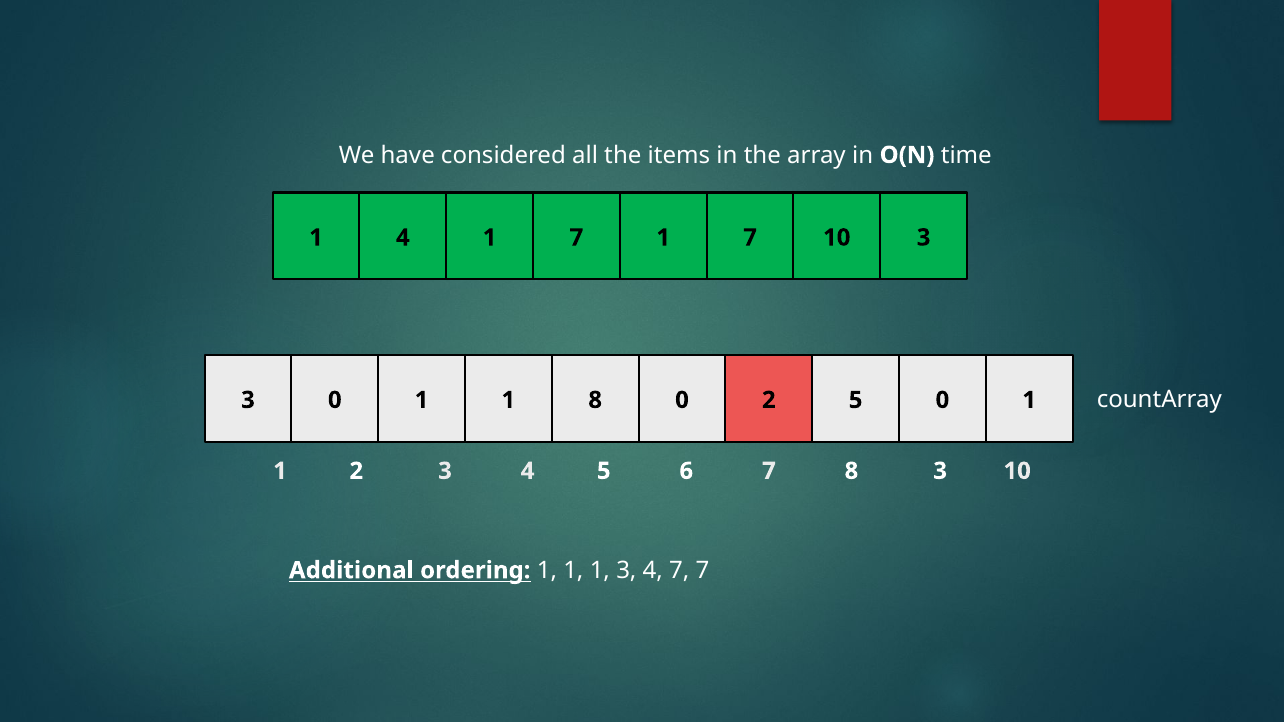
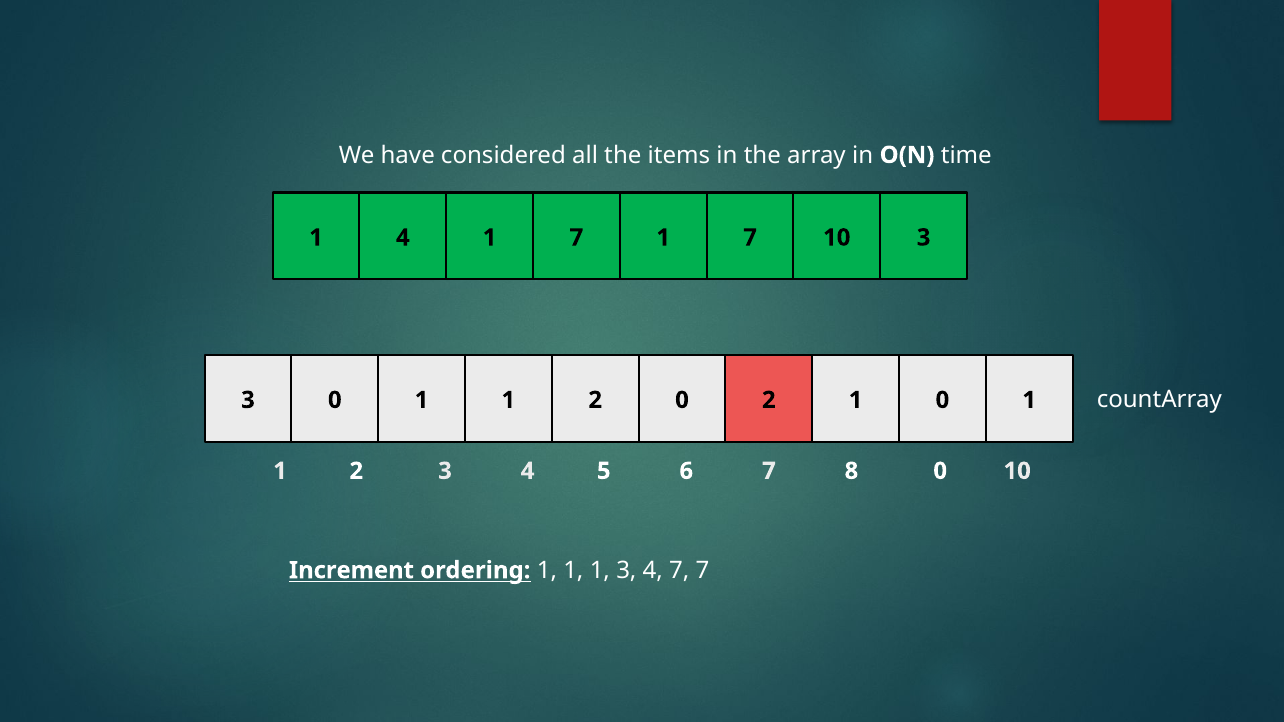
8: 8 -> 2 (595, 400)
2 5: 5 -> 1 (856, 400)
8 3: 3 -> 0 (940, 471)
Additional: Additional -> Increment (351, 571)
